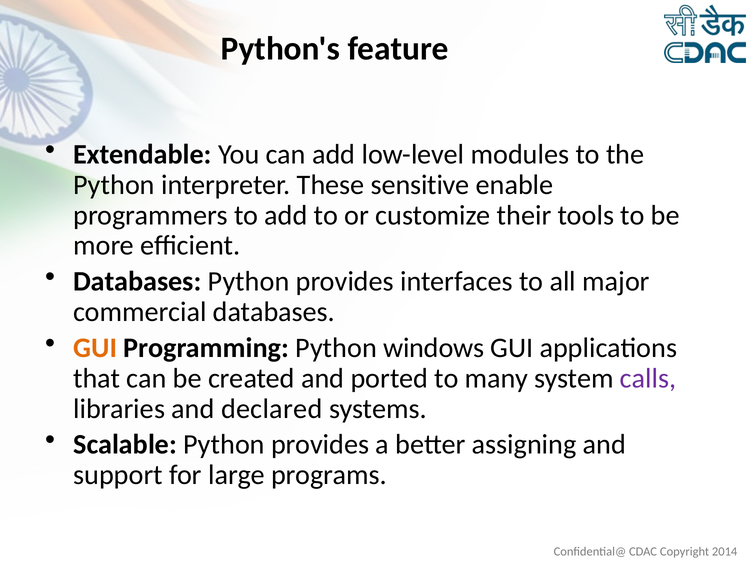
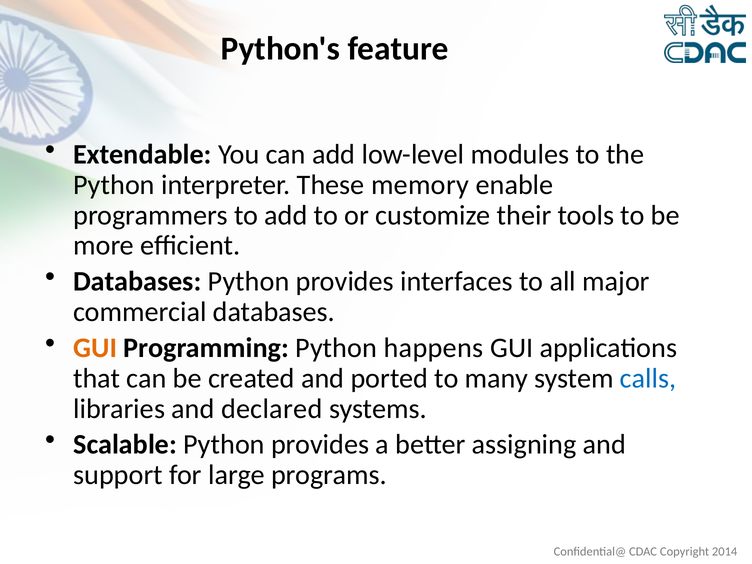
sensitive: sensitive -> memory (420, 185)
windows: windows -> happens (433, 348)
calls colour: purple -> blue (648, 378)
